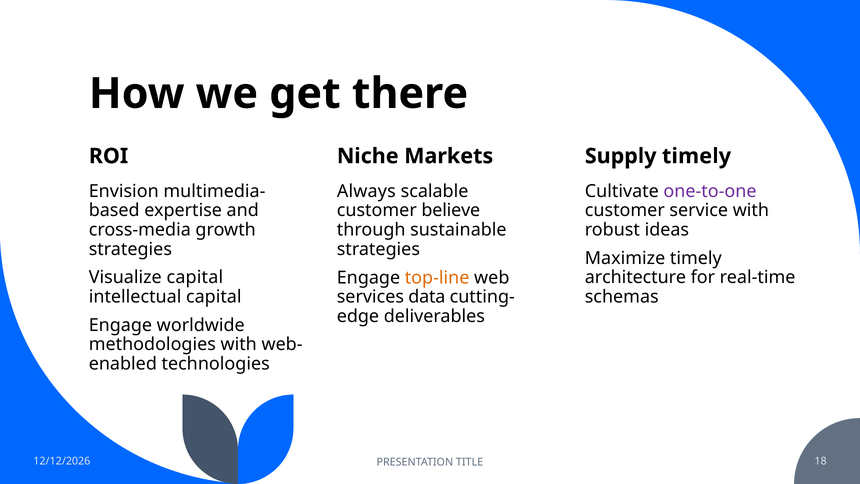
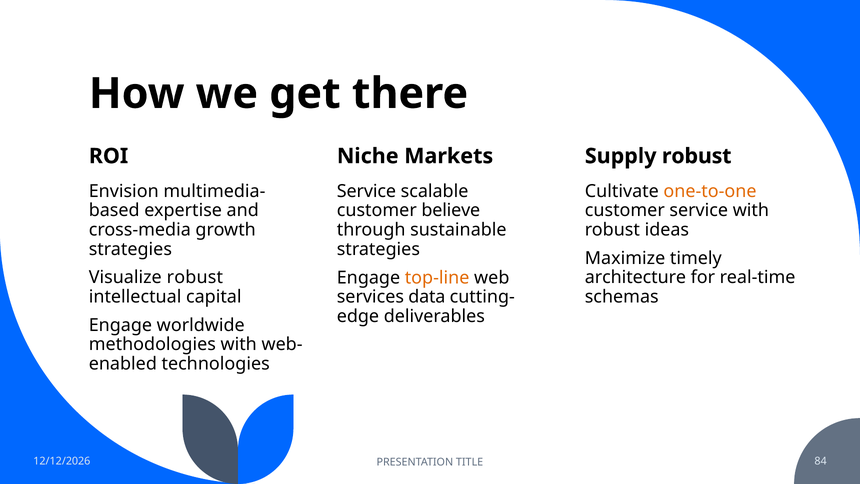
Supply timely: timely -> robust (697, 156)
Always: Always -> Service (366, 191)
one-to-one colour: purple -> orange (710, 191)
Visualize capital: capital -> robust (195, 277)
18: 18 -> 84 (821, 461)
